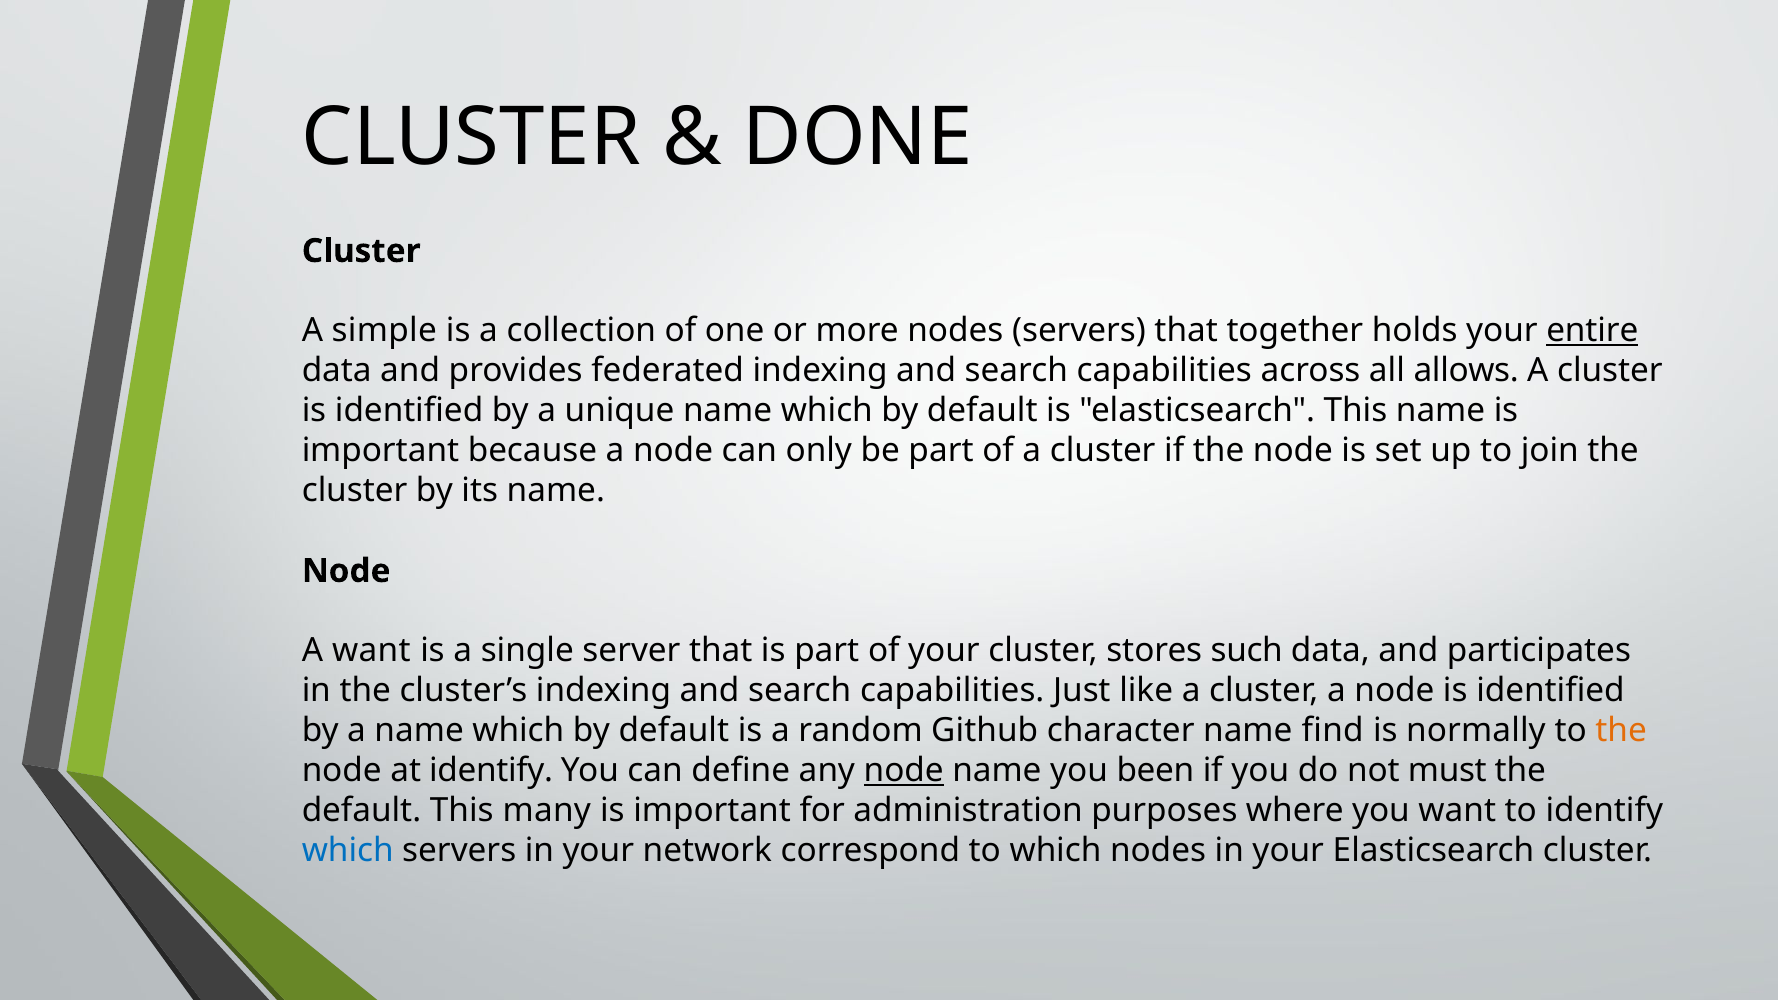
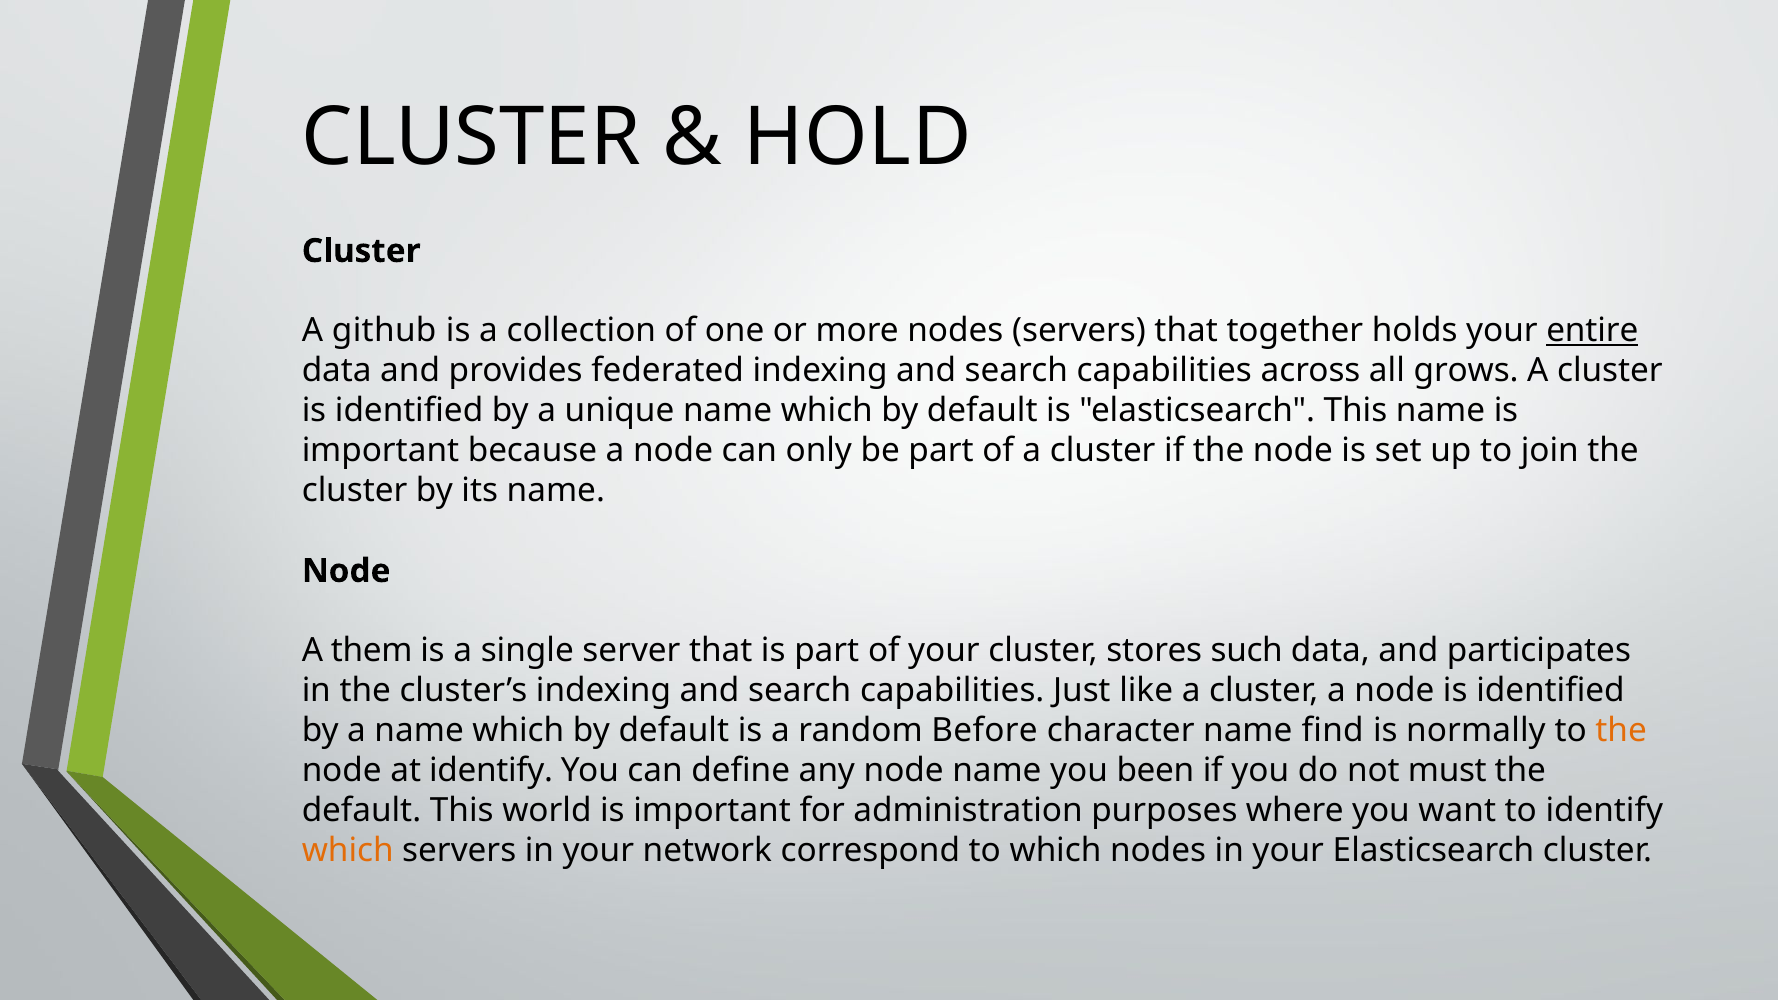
DONE: DONE -> HOLD (858, 137)
simple: simple -> github (384, 331)
allows: allows -> grows (1466, 371)
A want: want -> them (372, 651)
Github: Github -> Before (985, 731)
node underline: present -> none (904, 771)
many: many -> world (547, 811)
which colour: blue -> orange (348, 851)
